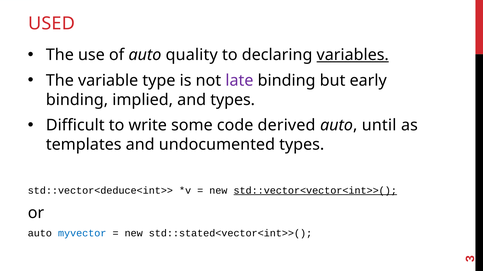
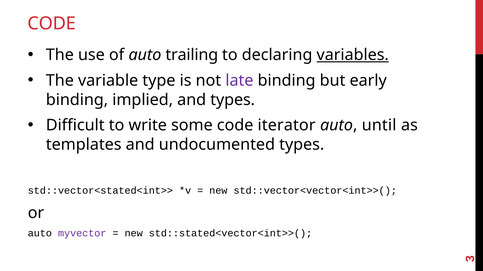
USED: USED -> CODE (52, 24)
quality: quality -> trailing (192, 55)
derived: derived -> iterator (287, 126)
std::vector<deduce<int>>: std::vector<deduce<int>> -> std::vector<stated<int>> (100, 191)
std::vector<vector<int>>( underline: present -> none (315, 191)
myvector colour: blue -> purple (82, 234)
